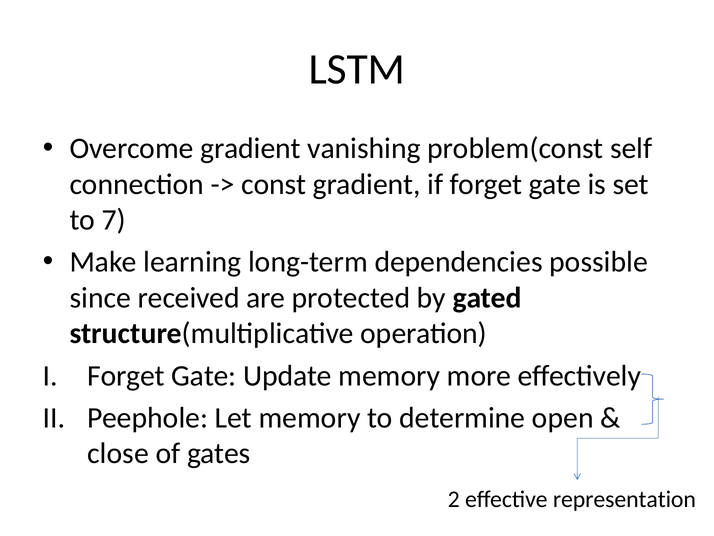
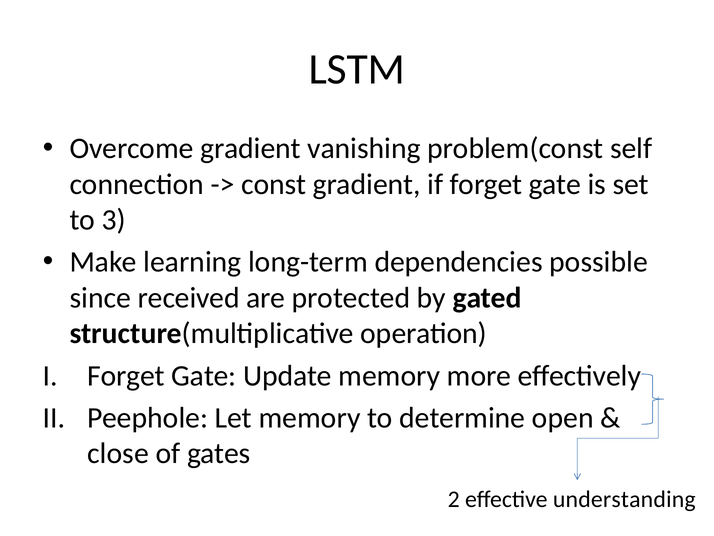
7: 7 -> 3 (114, 220)
representation: representation -> understanding (624, 499)
